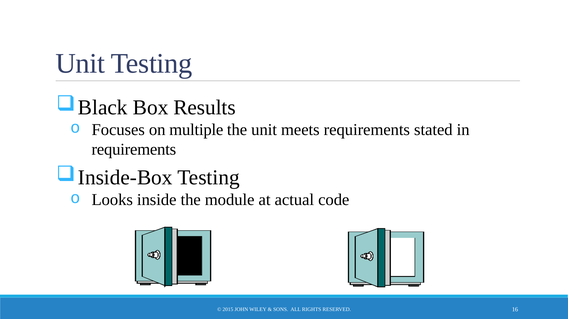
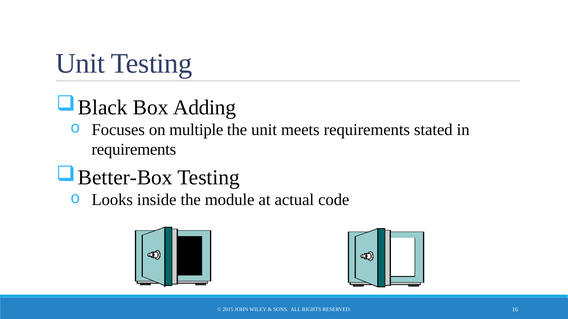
Results: Results -> Adding (205, 107)
Inside-Box: Inside-Box -> Better-Box (125, 178)
